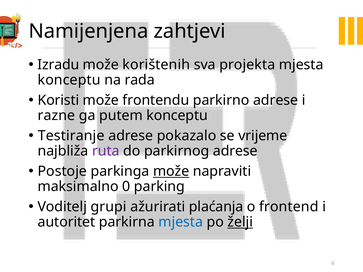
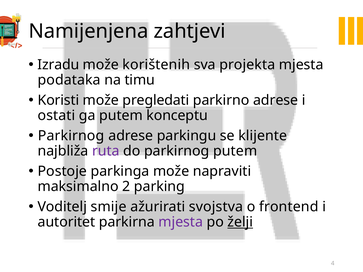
konceptu: konceptu -> podataka (69, 80)
rada: rada -> timu (140, 80)
frontendu: frontendu -> pregledati (156, 100)
razne: razne -> ostati (56, 116)
Testiranje: Testiranje -> Parkirnog (71, 136)
pokazalo: pokazalo -> parkingu (187, 136)
vrijeme: vrijeme -> klijente (263, 136)
parkirnog adrese: adrese -> putem (235, 151)
može underline: present -> none (171, 171)
0: 0 -> 2 (126, 187)
grupi: grupi -> smije (109, 207)
plaćanja: plaćanja -> svojstva (216, 207)
mjesta colour: blue -> purple (181, 222)
